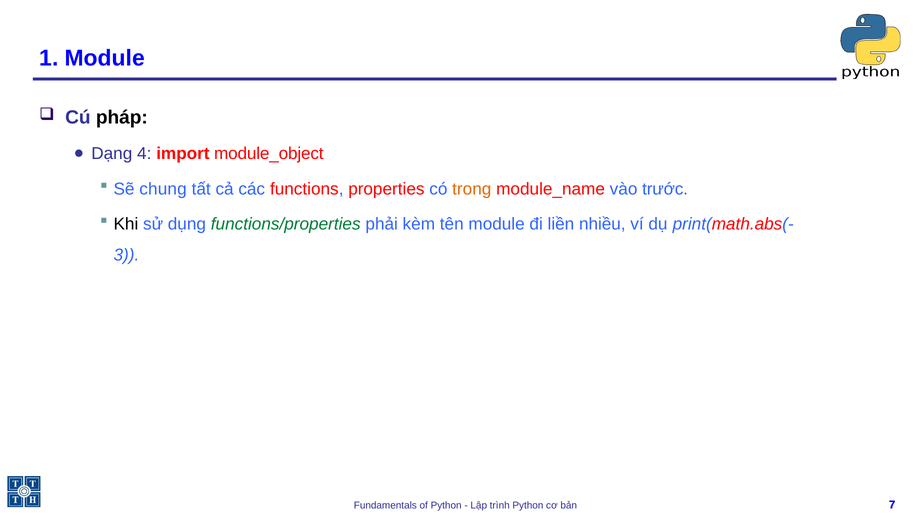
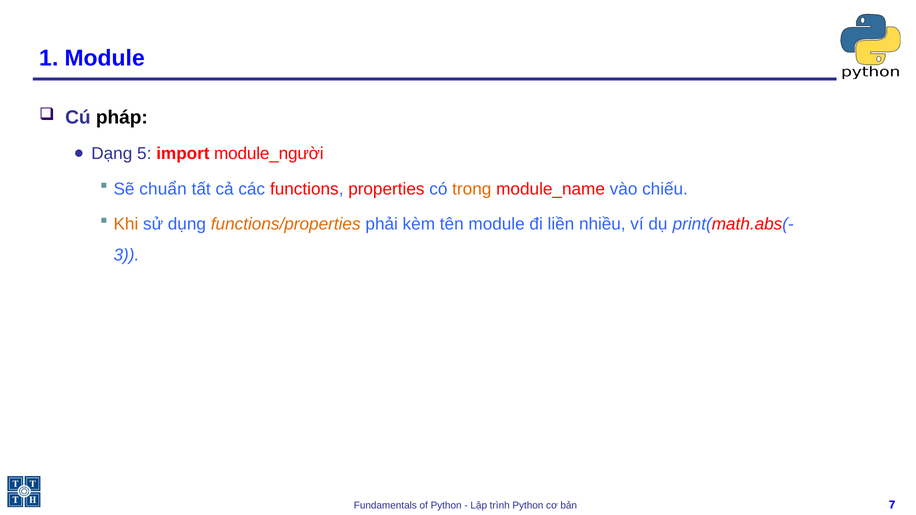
4: 4 -> 5 (144, 154)
module_object: module_object -> module_người (269, 154)
chung: chung -> chuẩn (163, 189)
trước: trước -> chiếu (665, 189)
Khi colour: black -> orange (126, 224)
functions/properties colour: green -> orange (286, 224)
